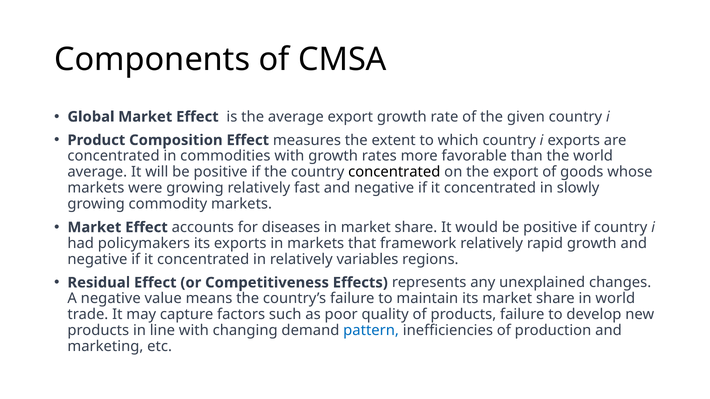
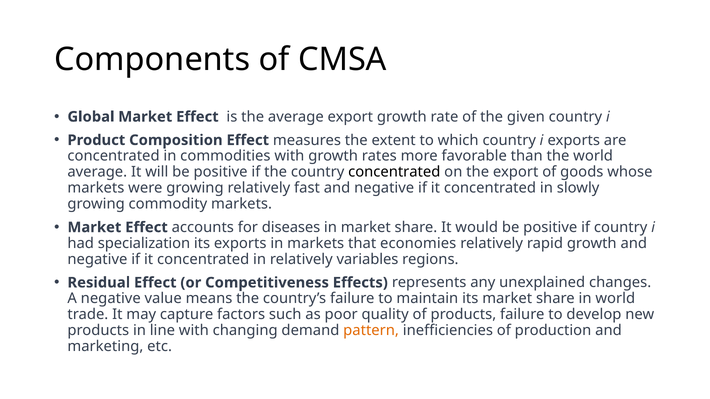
policymakers: policymakers -> specialization (144, 244)
framework: framework -> economies (418, 244)
pattern colour: blue -> orange (371, 331)
